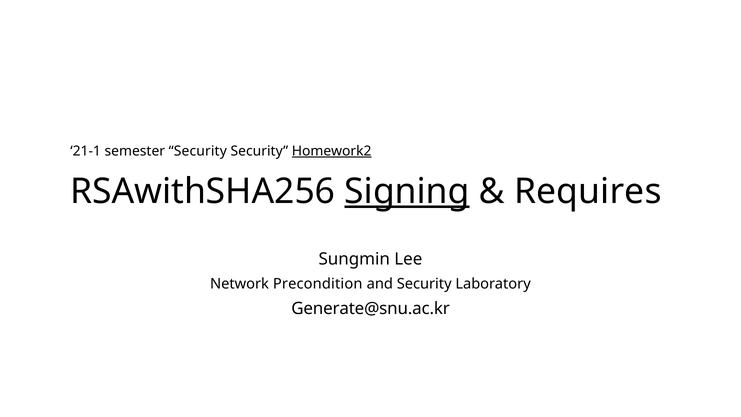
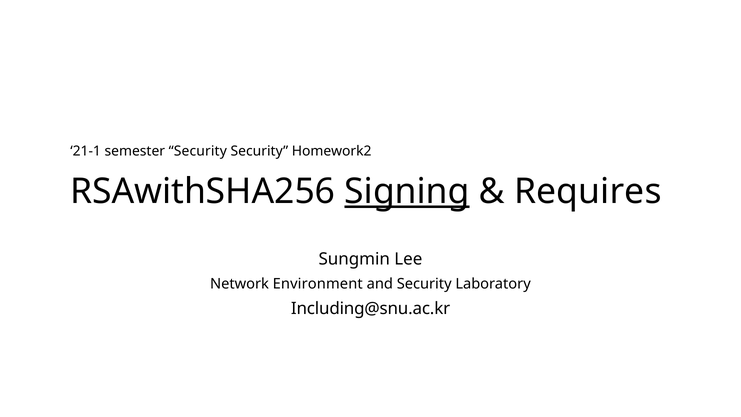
Homework2 underline: present -> none (332, 151)
Precondition: Precondition -> Environment (318, 284)
Generate@snu.ac.kr: Generate@snu.ac.kr -> Including@snu.ac.kr (371, 308)
